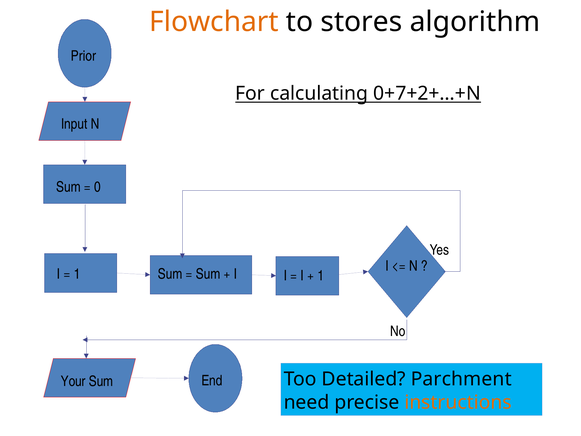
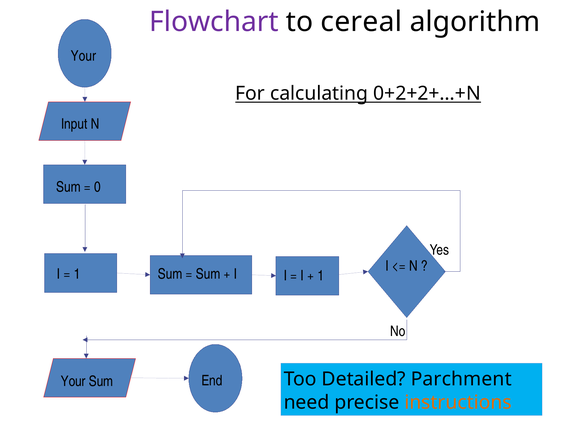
Flowchart colour: orange -> purple (214, 22)
stores: stores -> cereal (361, 22)
Prior: Prior -> Your (83, 56)
0+7+2+…+N: 0+7+2+…+N -> 0+2+2+…+N (427, 93)
